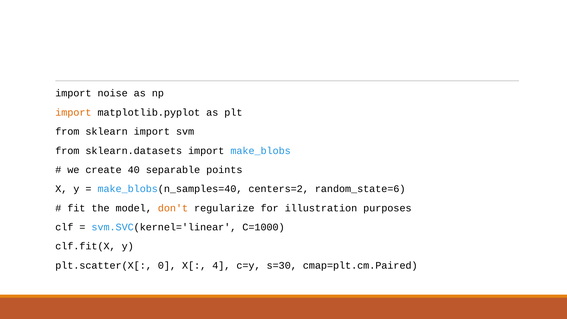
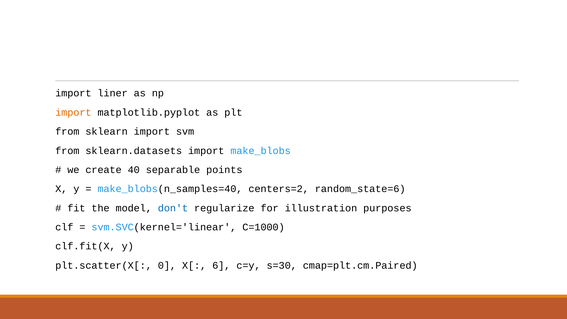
noise: noise -> liner (113, 93)
don't colour: orange -> blue (173, 208)
4: 4 -> 6 (221, 265)
